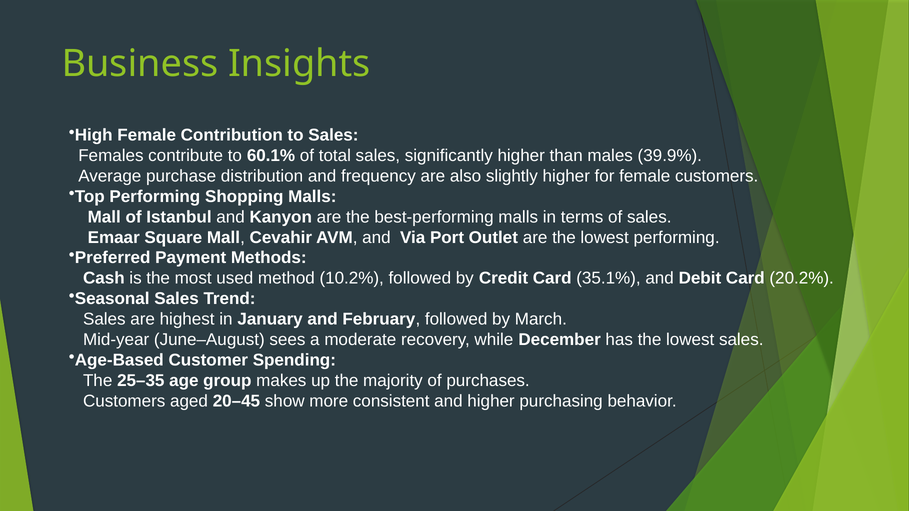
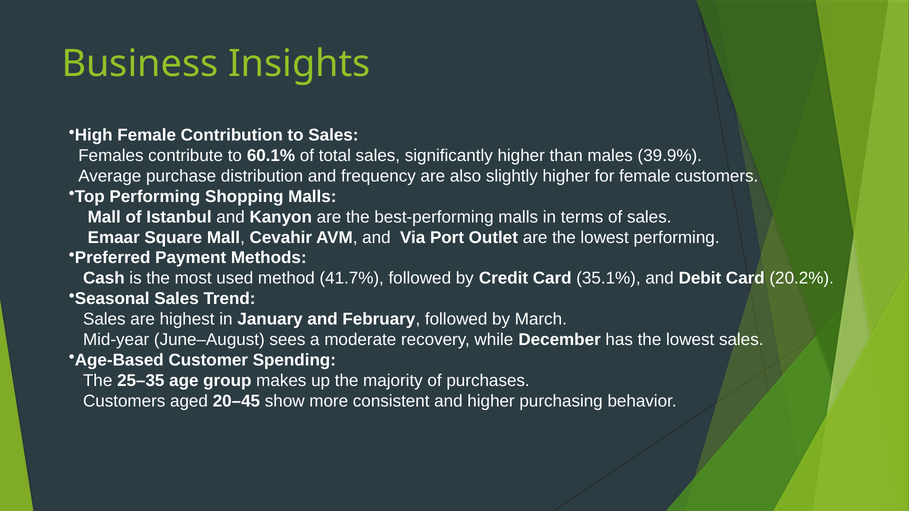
10.2%: 10.2% -> 41.7% (352, 278)
